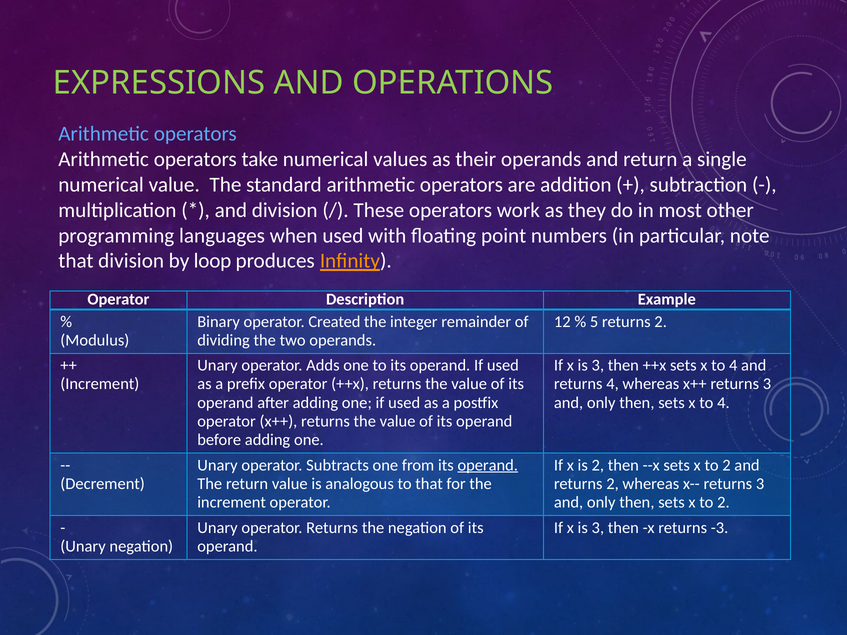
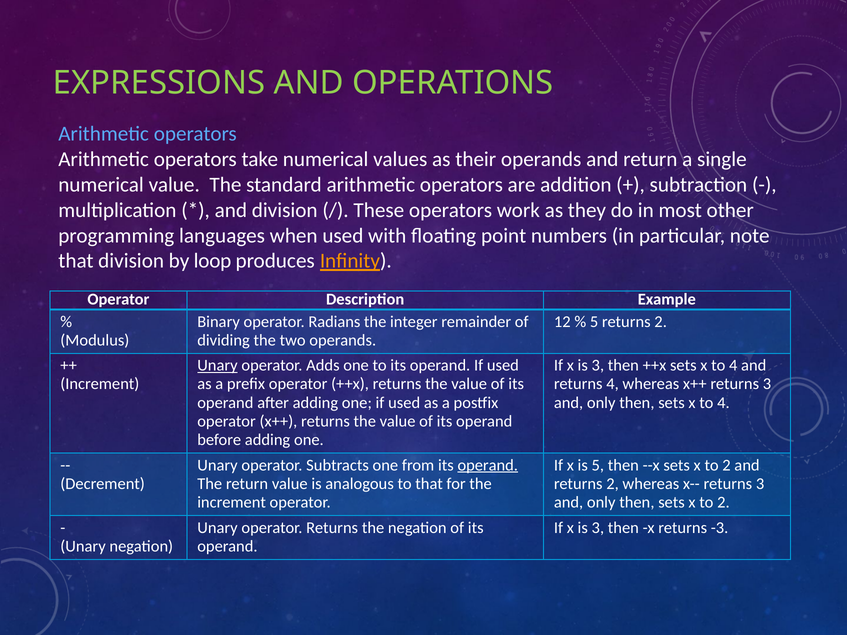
Created: Created -> Radians (334, 322)
Unary underline: none -> present (217, 366)
is 2: 2 -> 5 (598, 465)
